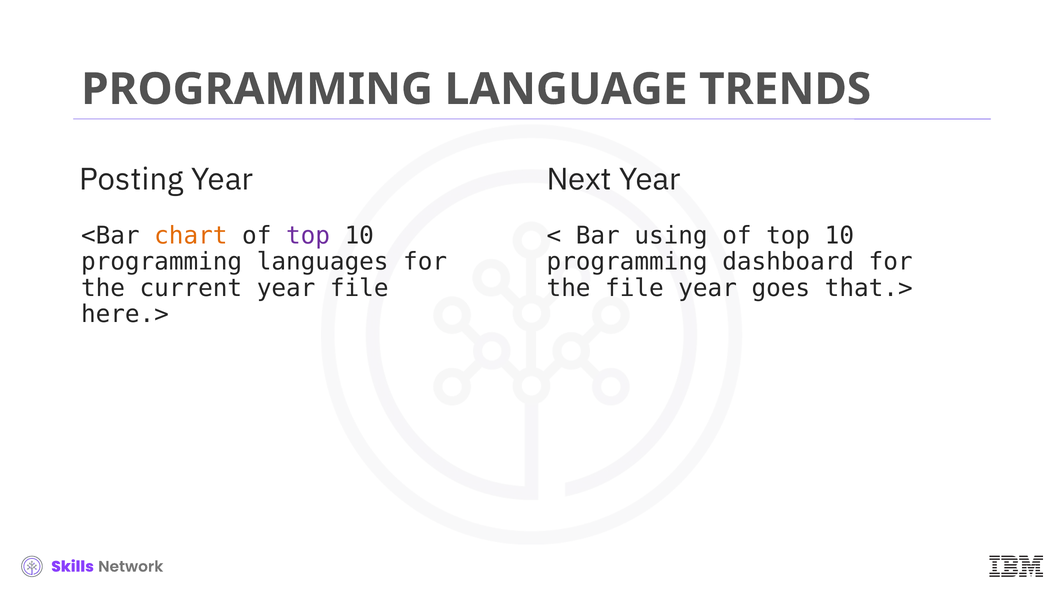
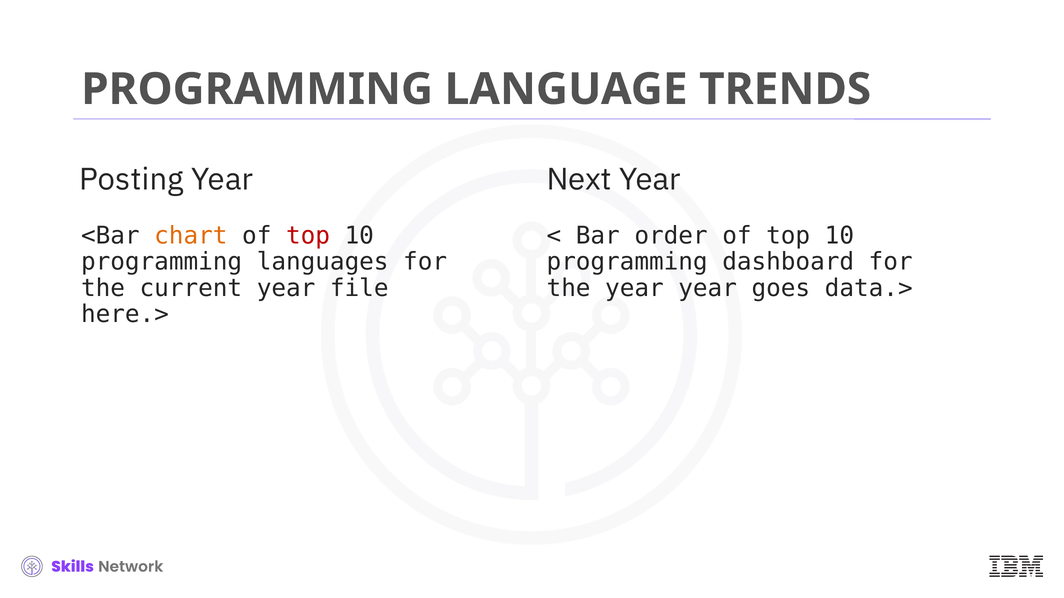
top colour: purple -> red (308, 236)
using: using -> order (671, 236)
the file: file -> year (634, 288)
that.>: that.> -> data.> (869, 288)
